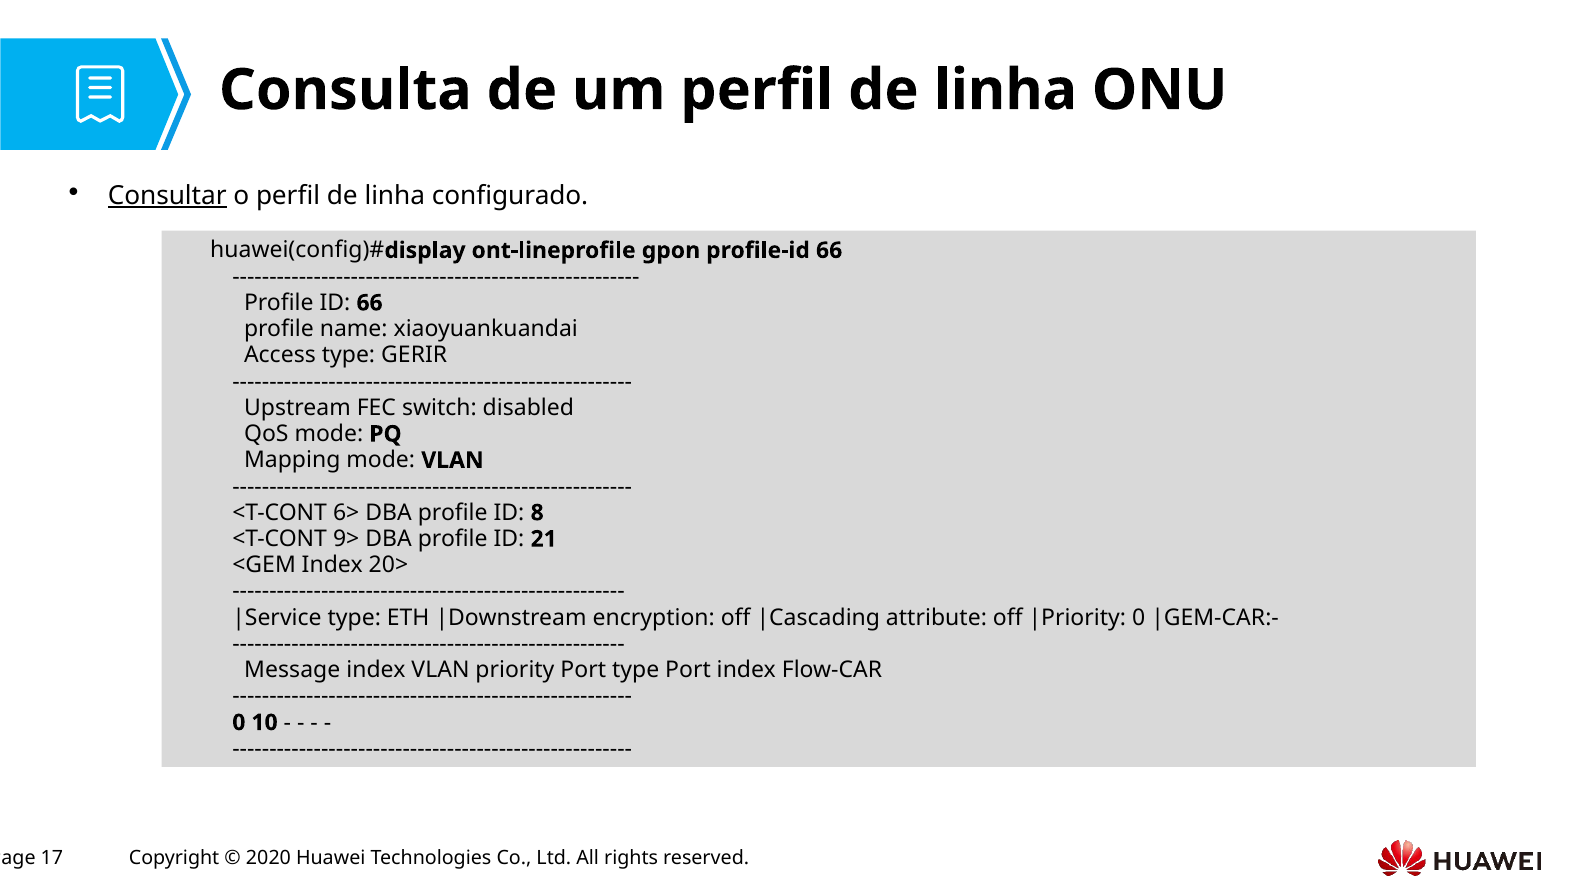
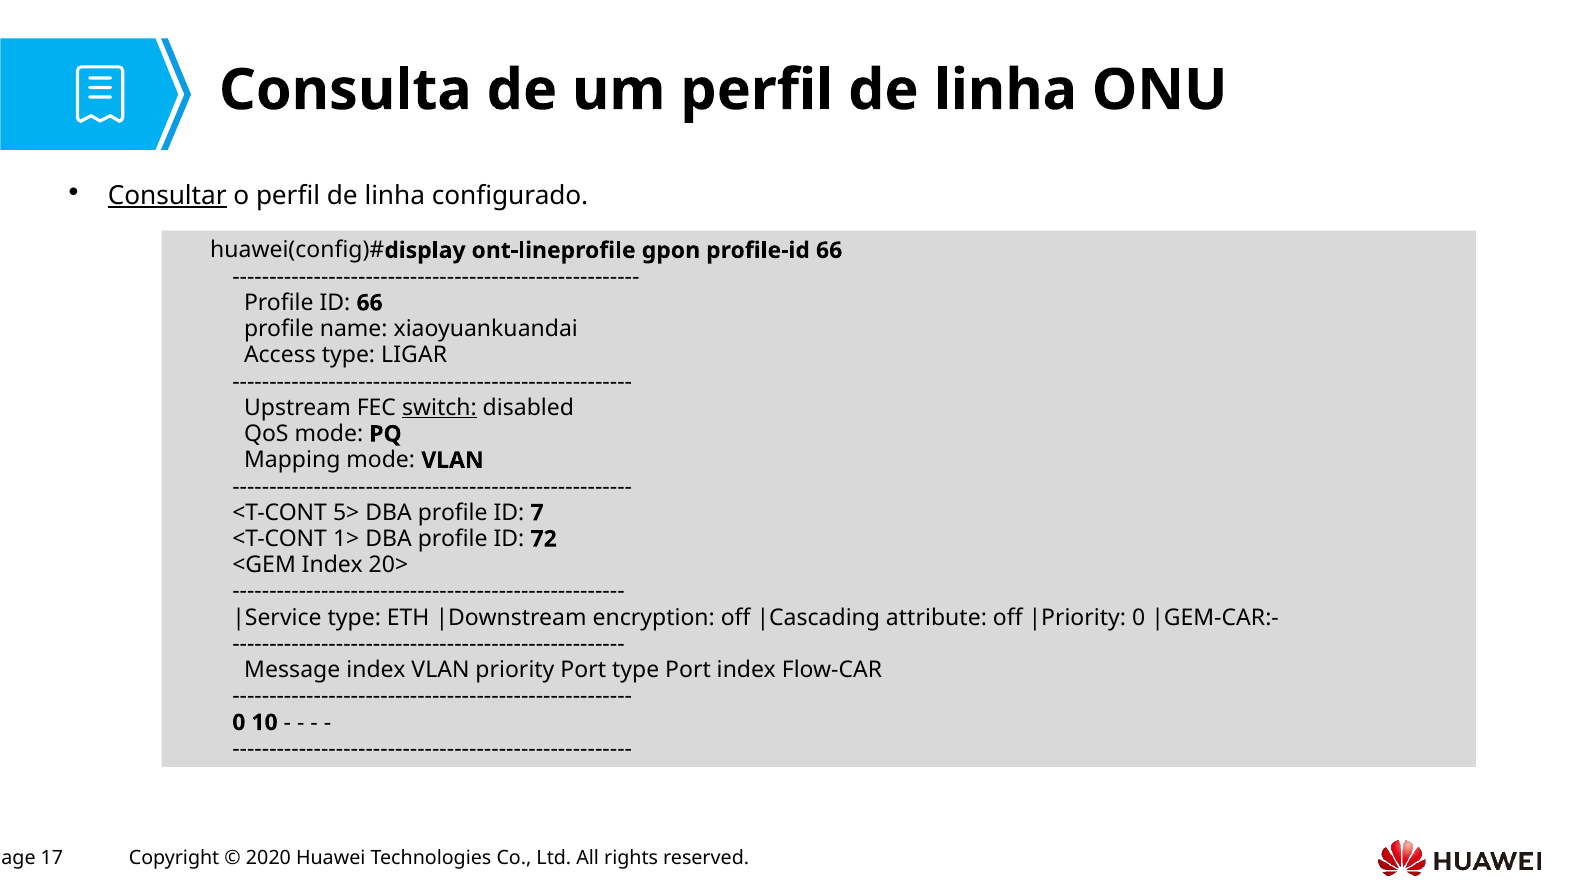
GERIR: GERIR -> LIGAR (414, 355)
switch underline: none -> present (439, 408)
6>: 6> -> 5> (346, 513)
8: 8 -> 7 (537, 513)
9>: 9> -> 1> (346, 539)
21: 21 -> 72 (544, 539)
